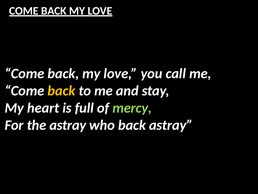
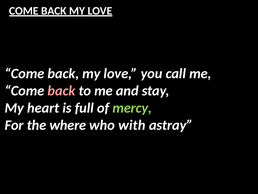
back colour: yellow -> pink (62, 91)
the astray: astray -> where (68, 125)
who back: back -> with (132, 125)
